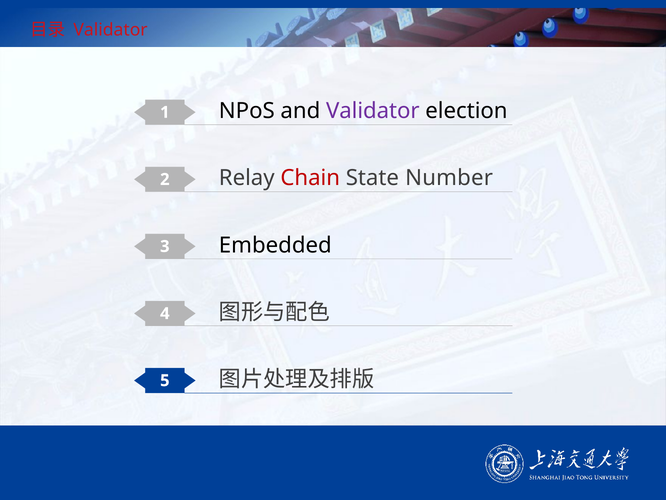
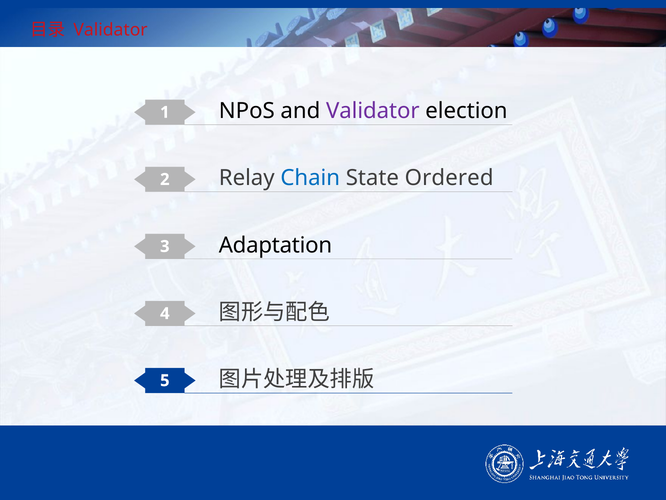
Chain colour: red -> blue (310, 178)
Number: Number -> Ordered (449, 178)
Embedded: Embedded -> Adaptation (275, 245)
